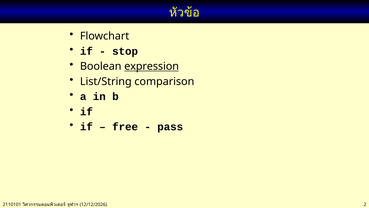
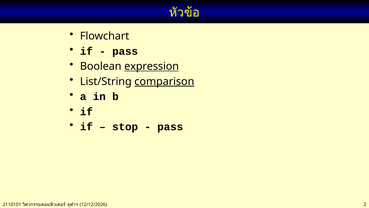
stop: stop -> pass (125, 51)
comparison underline: none -> present (164, 81)
free: free -> stop (125, 127)
